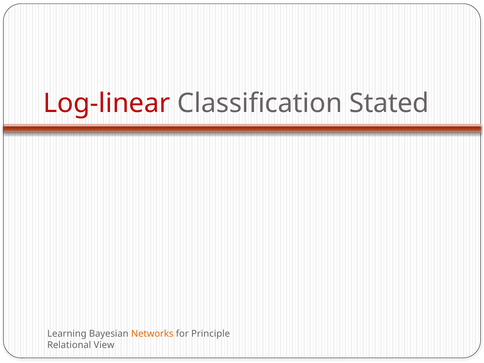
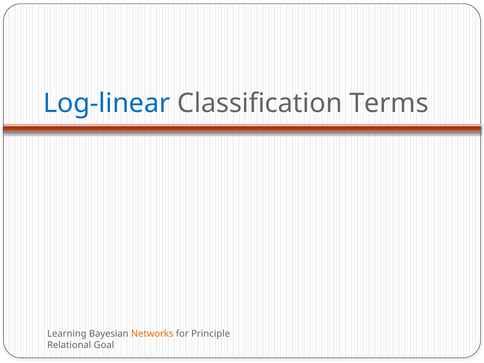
Log-linear colour: red -> blue (107, 103)
Stated: Stated -> Terms (389, 103)
View: View -> Goal (104, 345)
